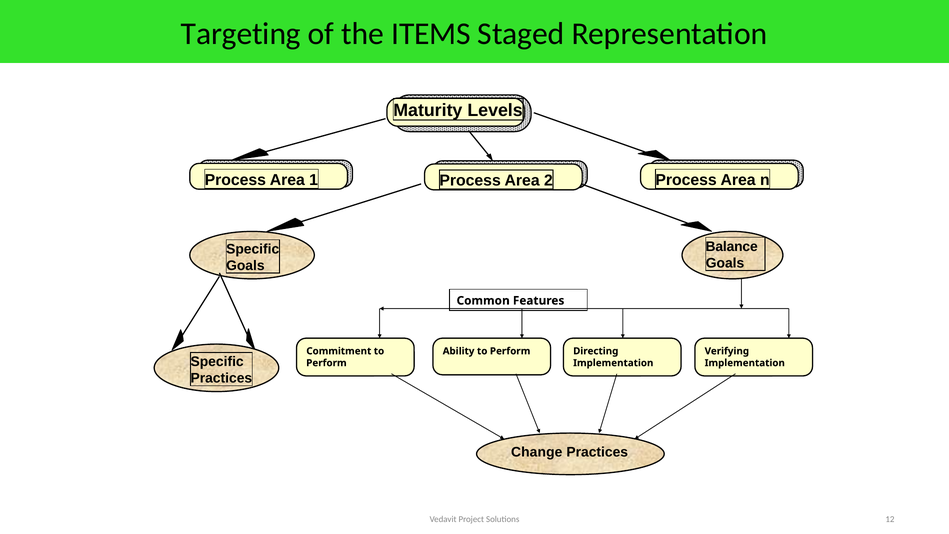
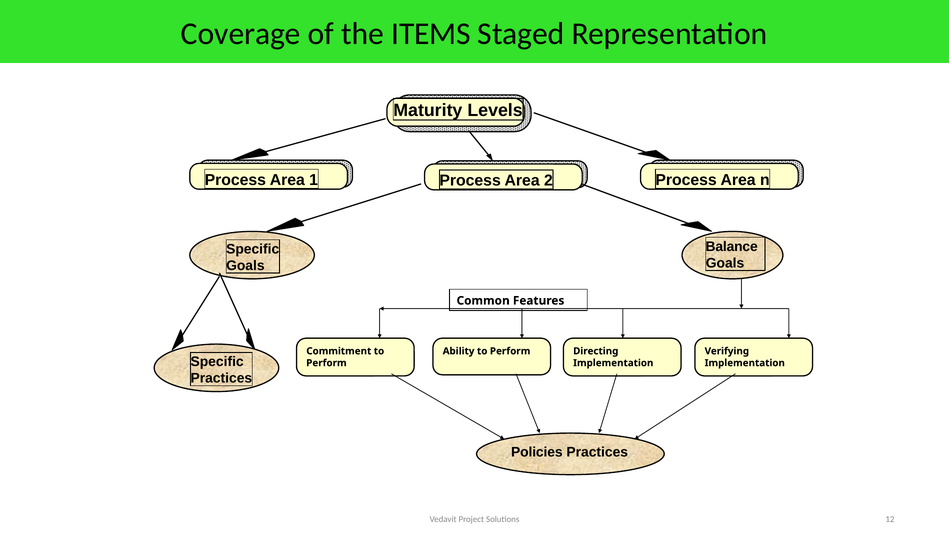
Targeting: Targeting -> Coverage (241, 34)
Change: Change -> Policies (537, 452)
